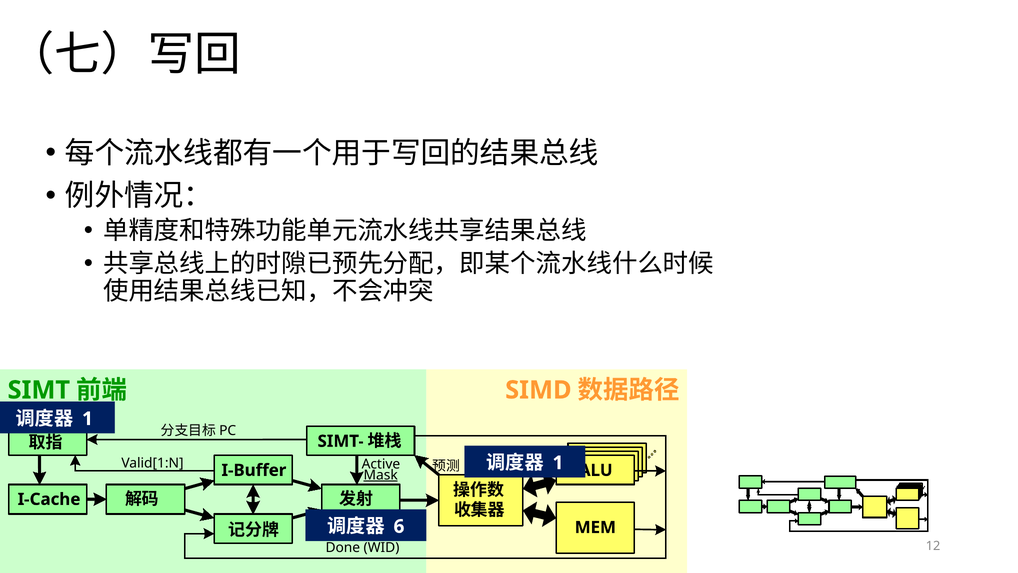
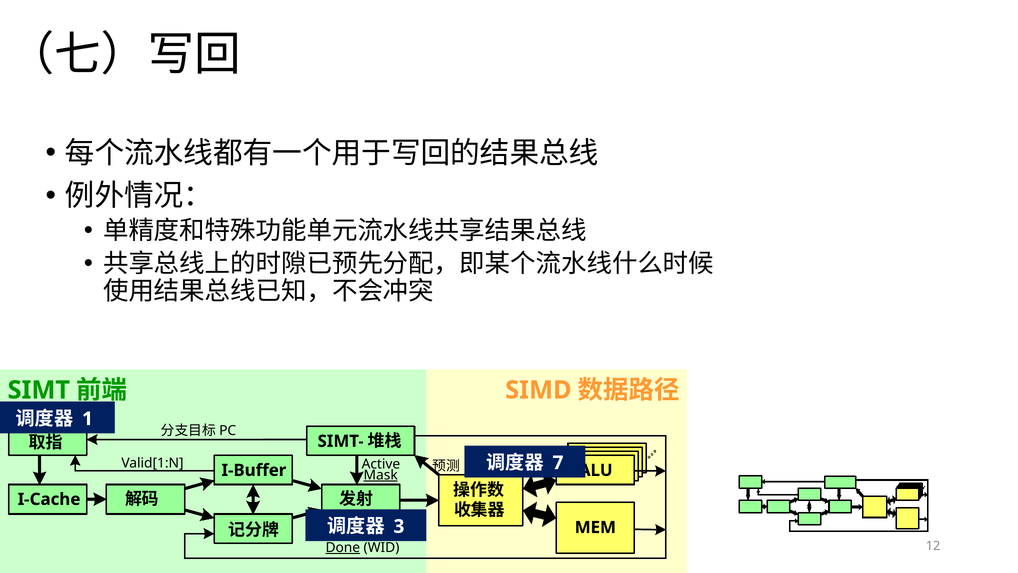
1: 1 -> 7 (558, 463)
6: 6 -> 3 (399, 526)
Done underline: none -> present (343, 547)
